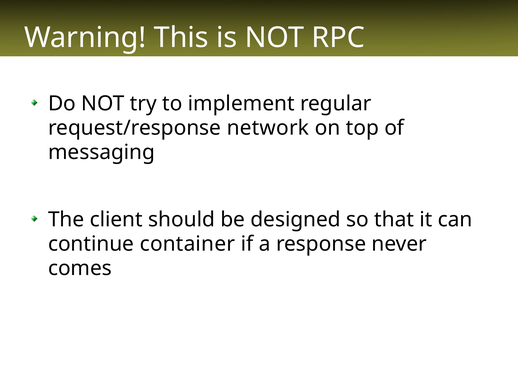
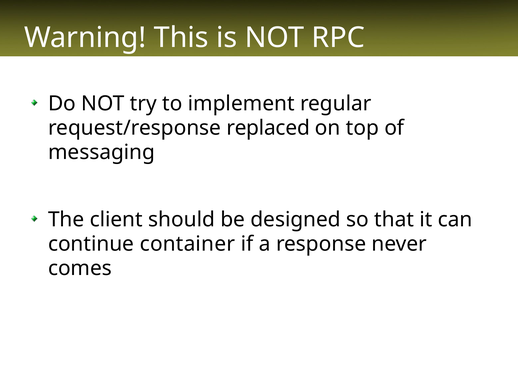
network: network -> replaced (268, 128)
